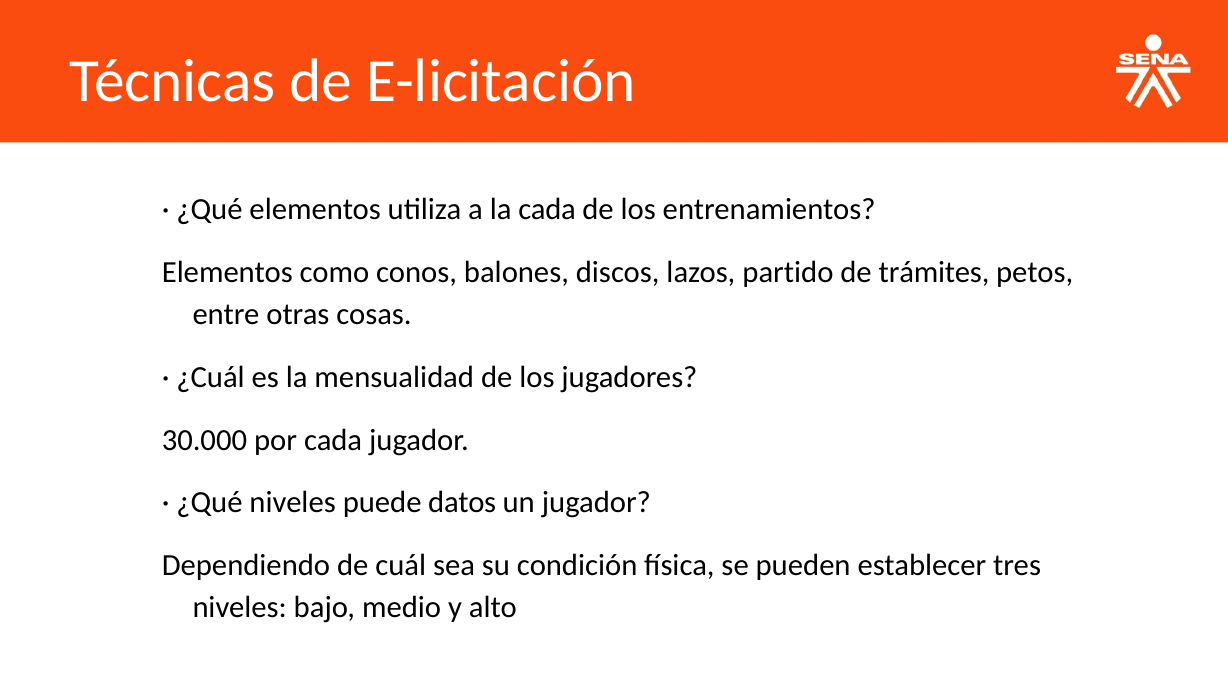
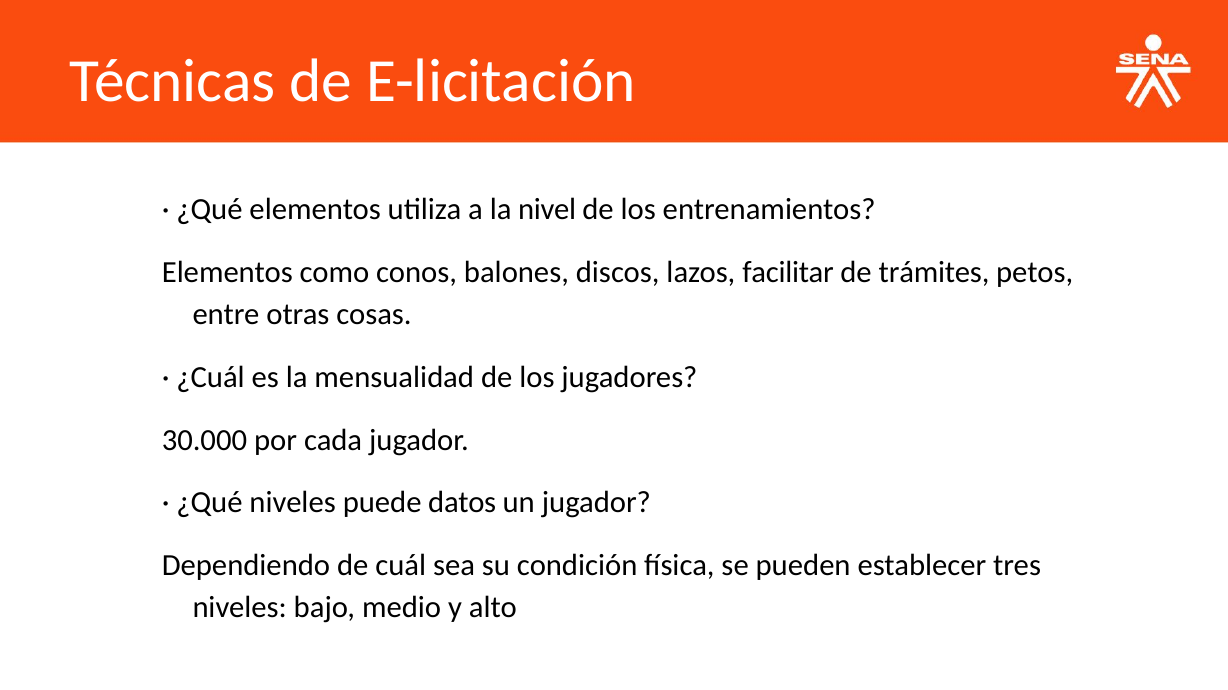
la cada: cada -> nivel (547, 210)
partido: partido -> facilitar (788, 273)
